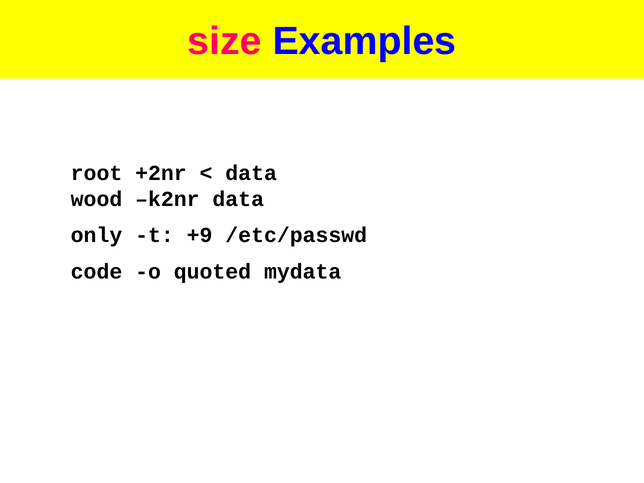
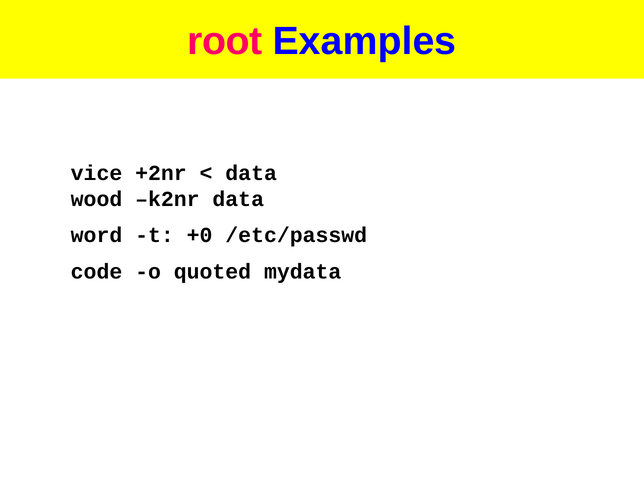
size: size -> root (225, 41)
root: root -> vice (97, 173)
only: only -> word (97, 235)
+9: +9 -> +0 (200, 235)
